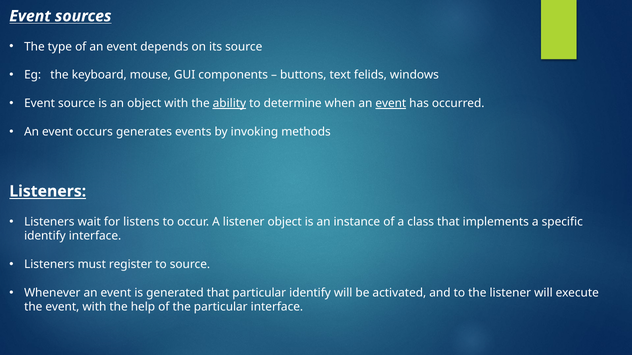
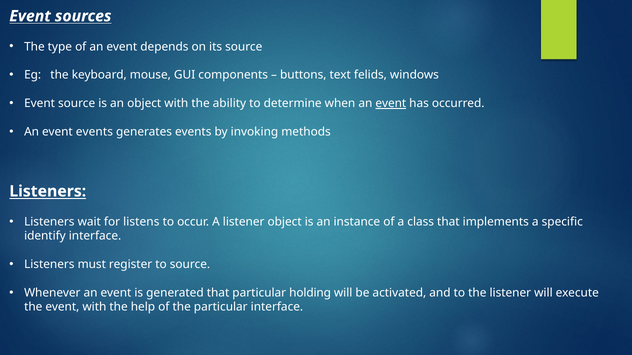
ability underline: present -> none (229, 104)
event occurs: occurs -> events (94, 132)
particular identify: identify -> holding (310, 293)
